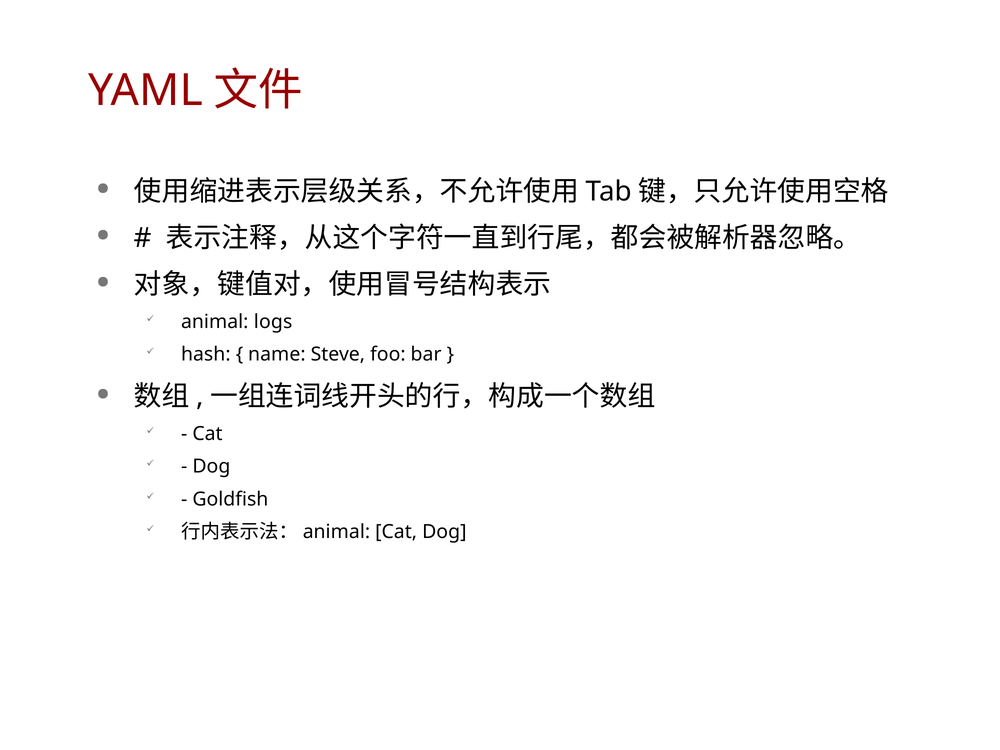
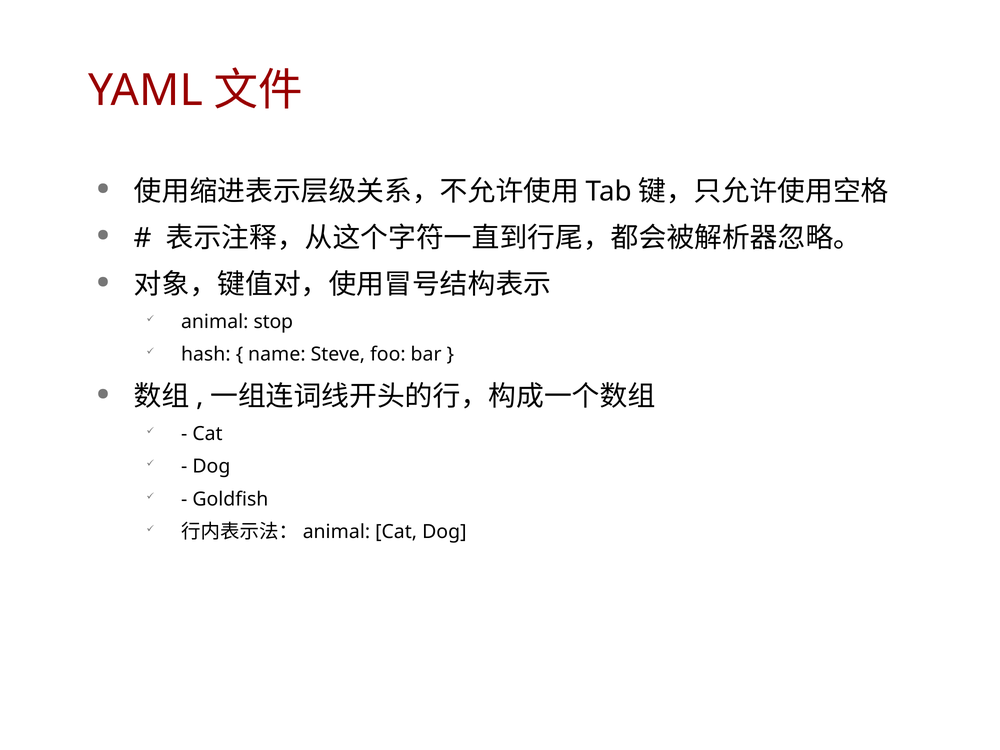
logs: logs -> stop (273, 322)
